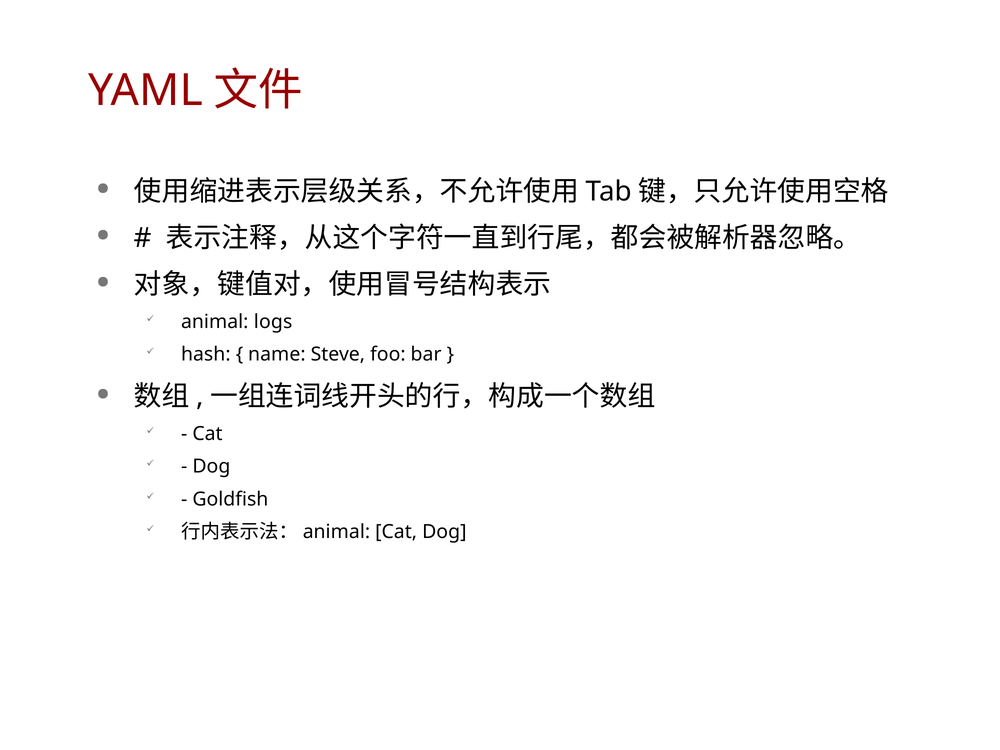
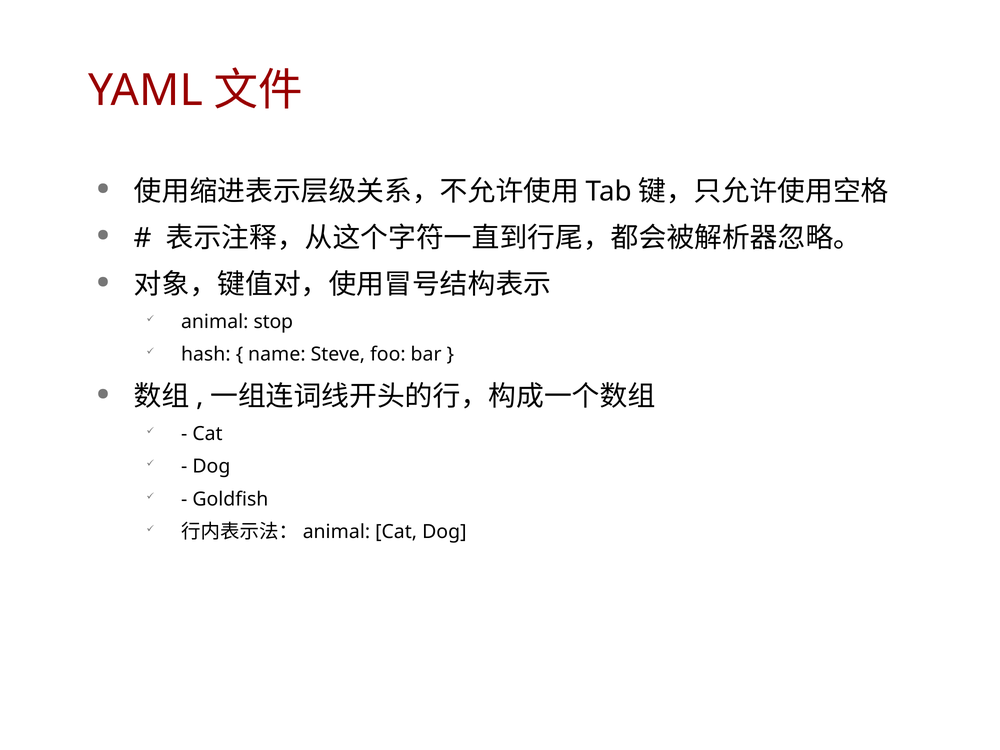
logs: logs -> stop (273, 322)
